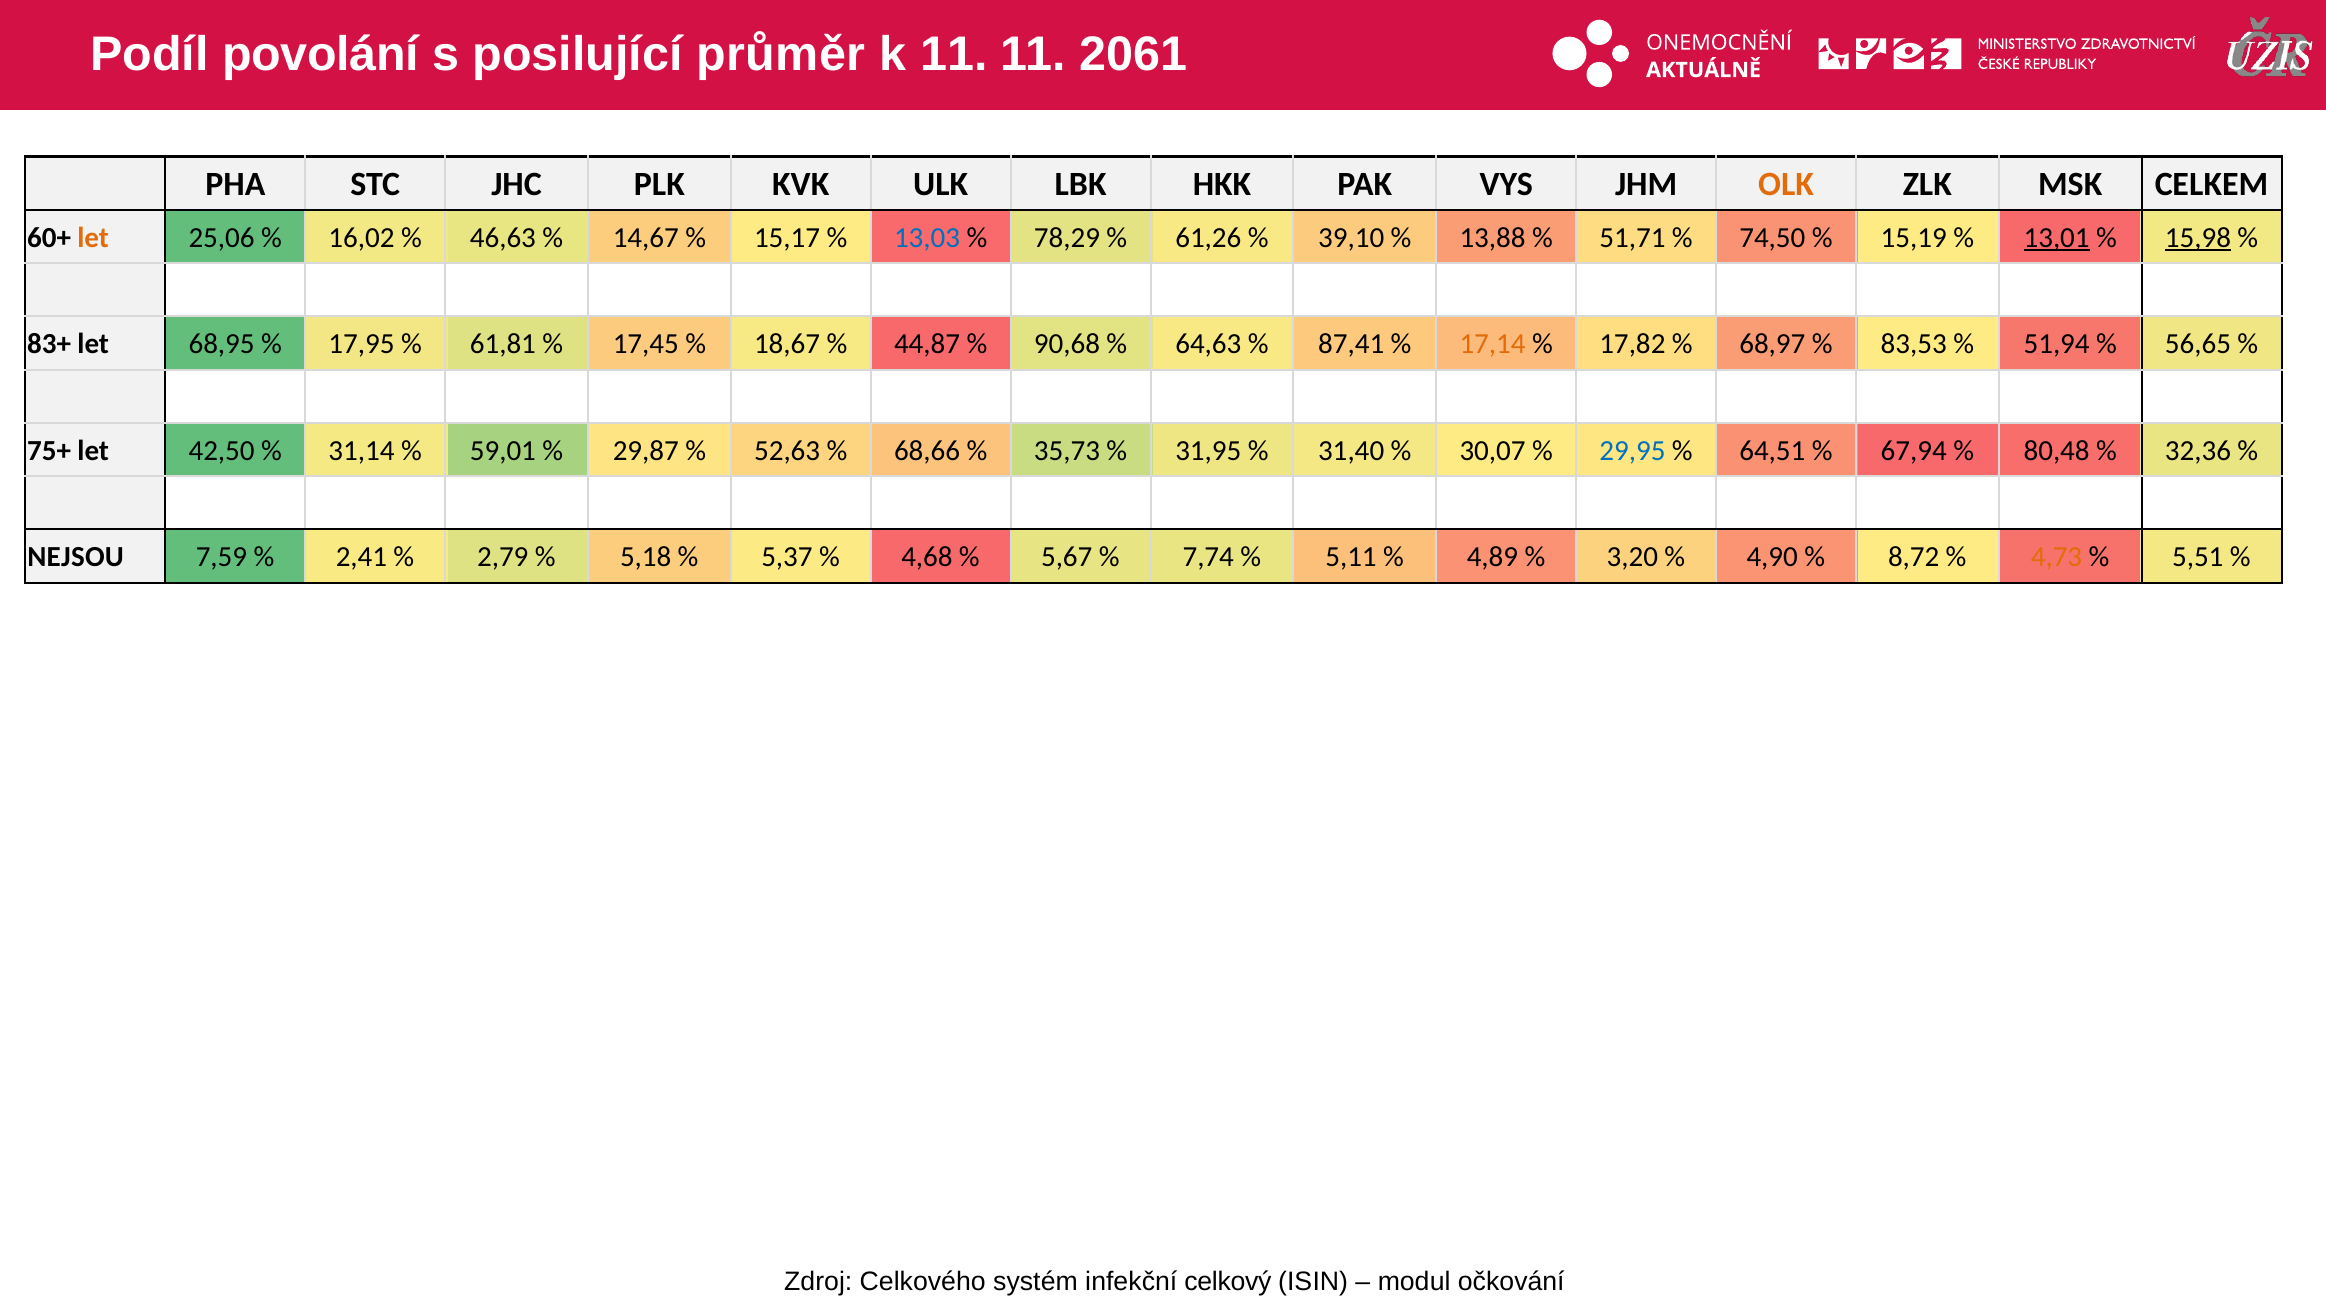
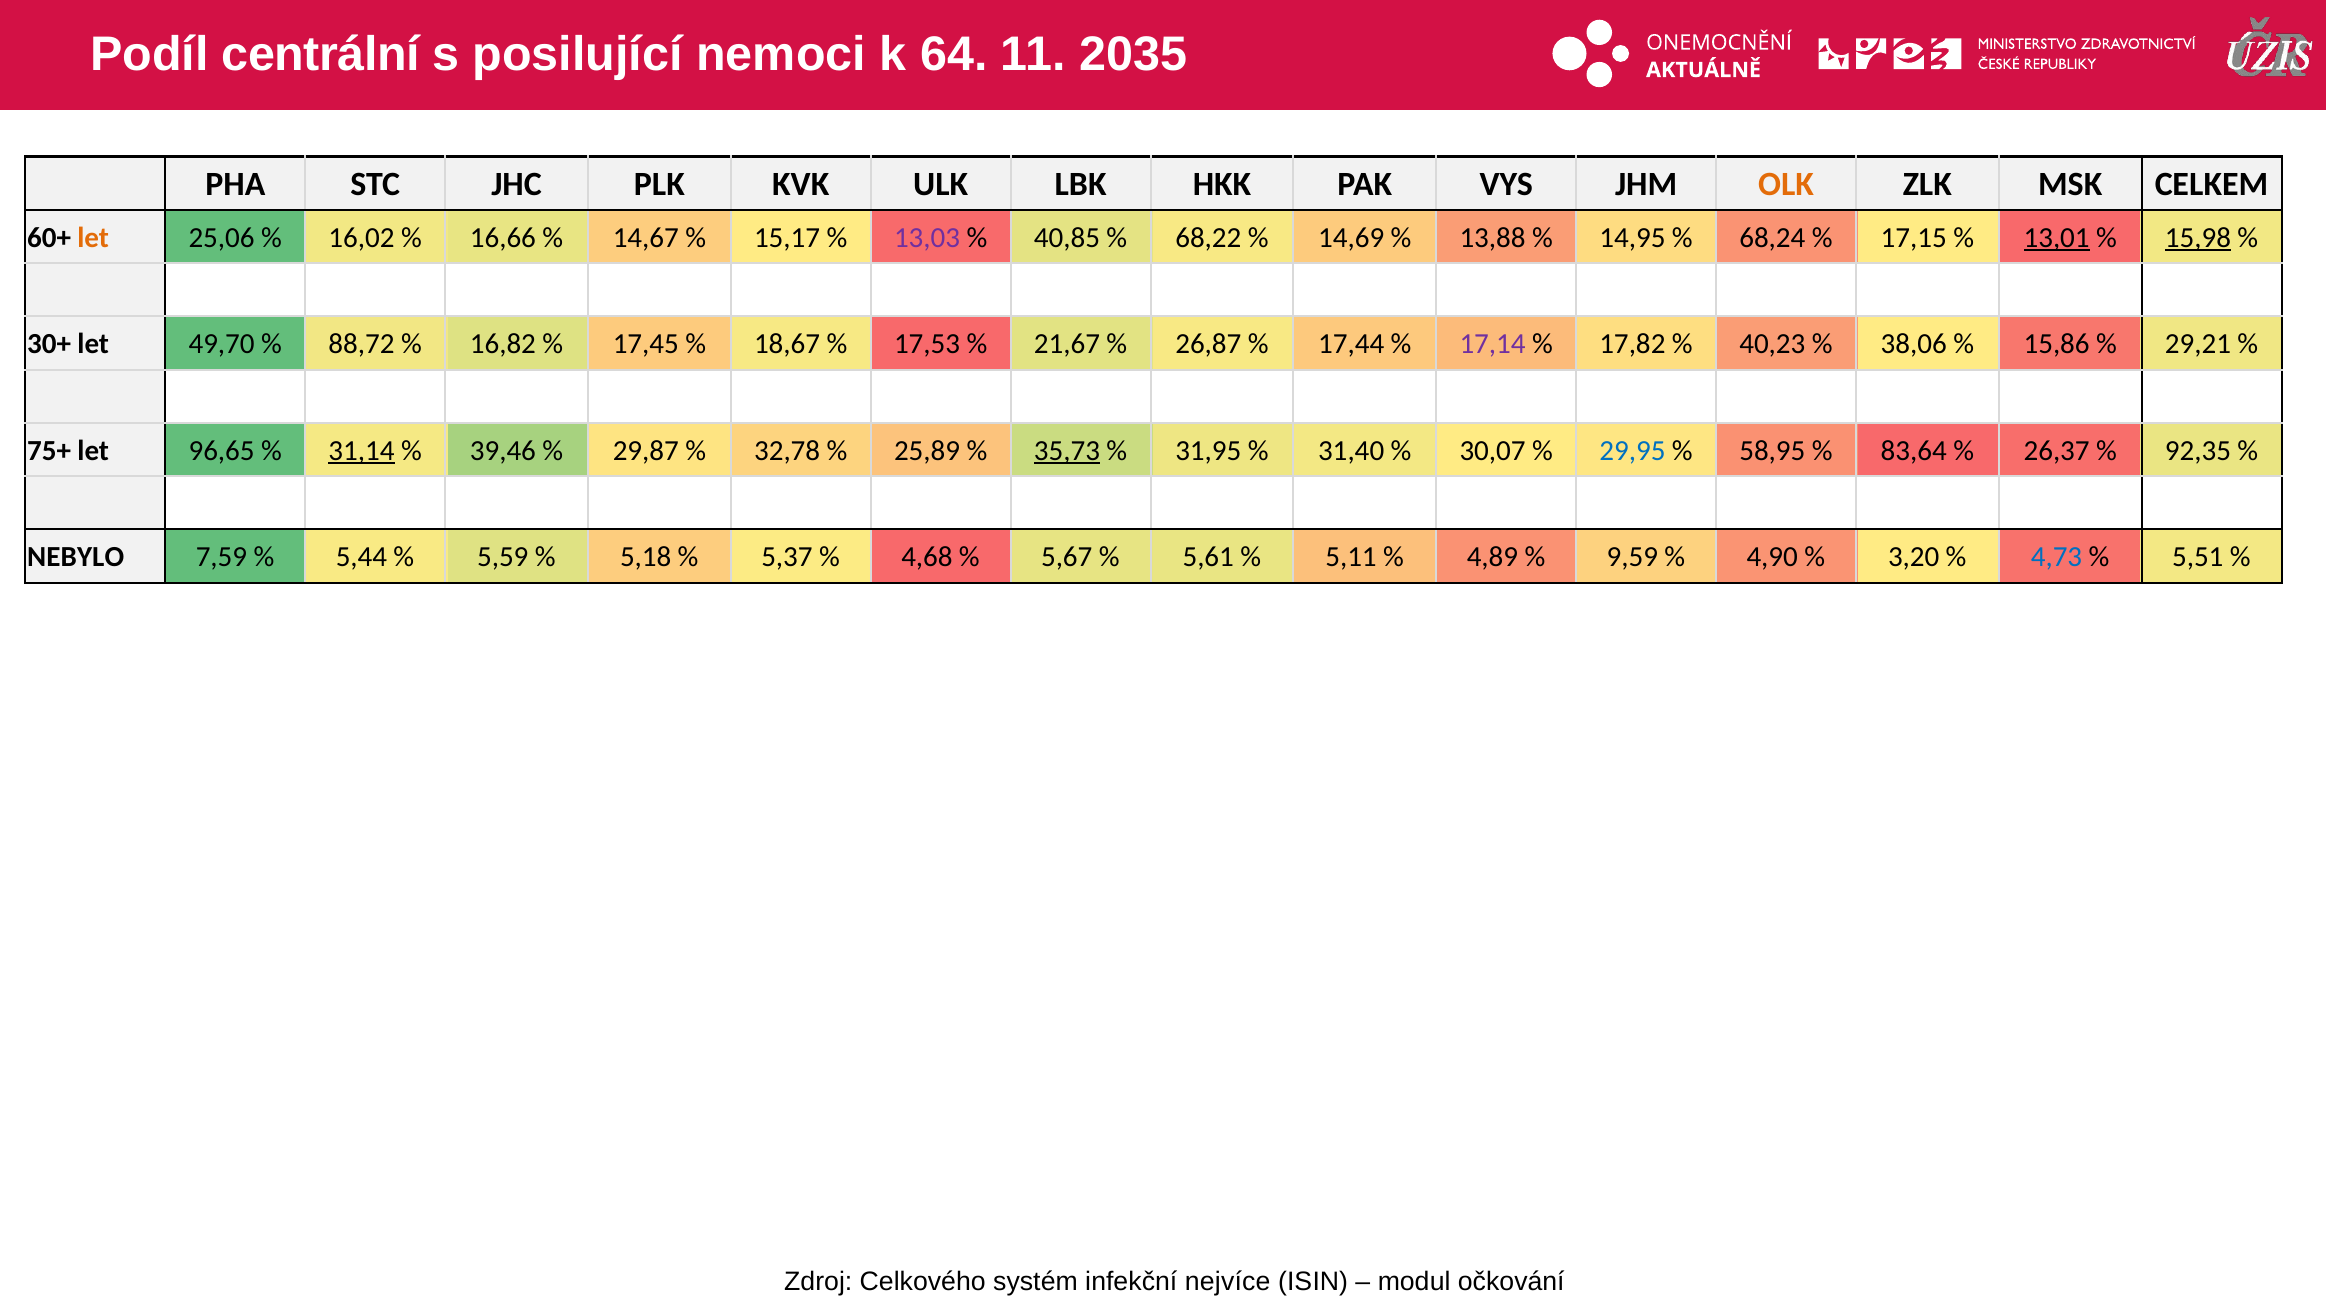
povolání: povolání -> centrální (321, 55)
průměr: průměr -> nemoci (781, 55)
k 11: 11 -> 64 (954, 55)
2061: 2061 -> 2035 (1133, 55)
46,63: 46,63 -> 16,66 (503, 237)
13,03 colour: blue -> purple (927, 237)
78,29: 78,29 -> 40,85 (1067, 237)
61,26: 61,26 -> 68,22 (1208, 237)
39,10: 39,10 -> 14,69 (1351, 237)
51,71: 51,71 -> 14,95 (1632, 237)
74,50: 74,50 -> 68,24 (1772, 237)
15,19: 15,19 -> 17,15 (1914, 237)
83+: 83+ -> 30+ (49, 344)
68,95: 68,95 -> 49,70 (222, 344)
17,95: 17,95 -> 88,72 (362, 344)
61,81: 61,81 -> 16,82 (503, 344)
44,87: 44,87 -> 17,53 (927, 344)
90,68: 90,68 -> 21,67 (1067, 344)
64,63: 64,63 -> 26,87 (1208, 344)
87,41: 87,41 -> 17,44 (1351, 344)
17,14 colour: orange -> purple (1493, 344)
68,97: 68,97 -> 40,23 (1772, 344)
83,53: 83,53 -> 38,06 (1914, 344)
51,94: 51,94 -> 15,86 (2057, 344)
56,65: 56,65 -> 29,21 (2198, 344)
42,50: 42,50 -> 96,65 (222, 450)
31,14 underline: none -> present (362, 450)
59,01: 59,01 -> 39,46 (503, 450)
52,63: 52,63 -> 32,78 (787, 450)
68,66: 68,66 -> 25,89 (927, 450)
35,73 underline: none -> present (1067, 450)
64,51: 64,51 -> 58,95 (1772, 450)
67,94: 67,94 -> 83,64 (1914, 450)
80,48: 80,48 -> 26,37 (2057, 450)
32,36: 32,36 -> 92,35 (2198, 450)
NEJSOU: NEJSOU -> NEBYLO (76, 557)
2,41: 2,41 -> 5,44 (361, 557)
2,79: 2,79 -> 5,59 (503, 557)
7,74: 7,74 -> 5,61 (1208, 557)
3,20: 3,20 -> 9,59 (1632, 557)
8,72: 8,72 -> 3,20 (1914, 557)
4,73 colour: orange -> blue (2057, 557)
celkový: celkový -> nejvíce (1228, 1281)
